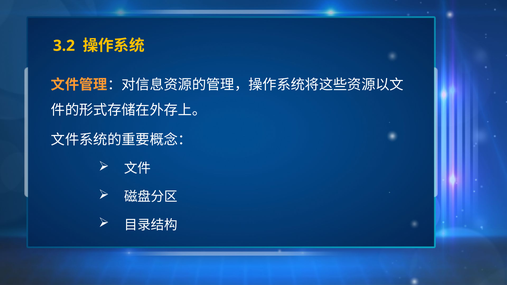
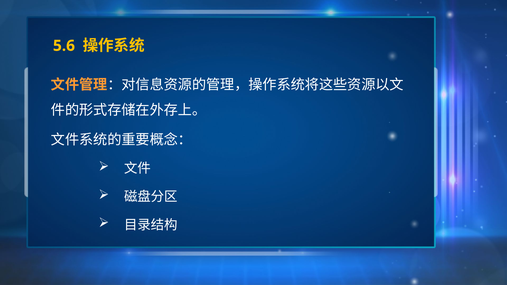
3.2: 3.2 -> 5.6 (64, 46)
